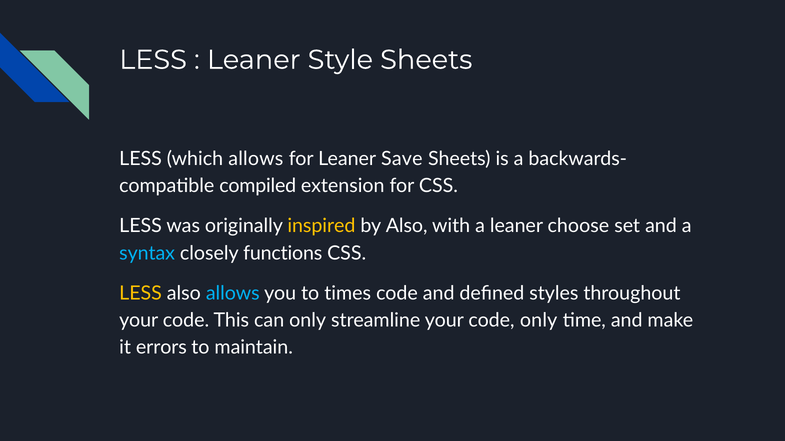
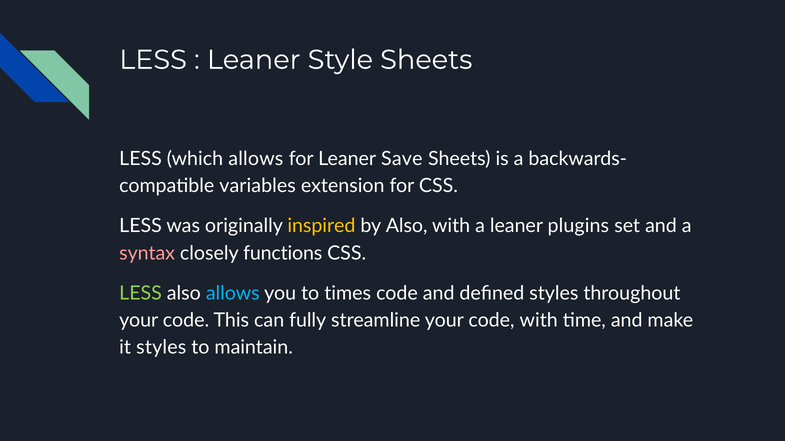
compiled: compiled -> variables (258, 186)
choose: choose -> plugins (578, 226)
syntax colour: light blue -> pink (147, 253)
LESS colour: yellow -> light green (141, 294)
can only: only -> fully (308, 321)
code only: only -> with (539, 321)
it errors: errors -> styles (161, 348)
